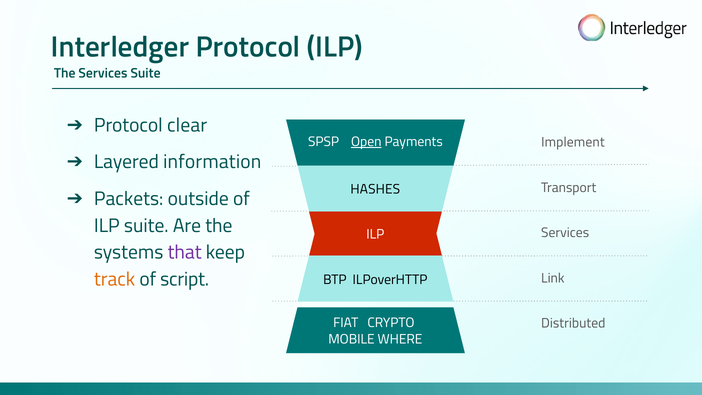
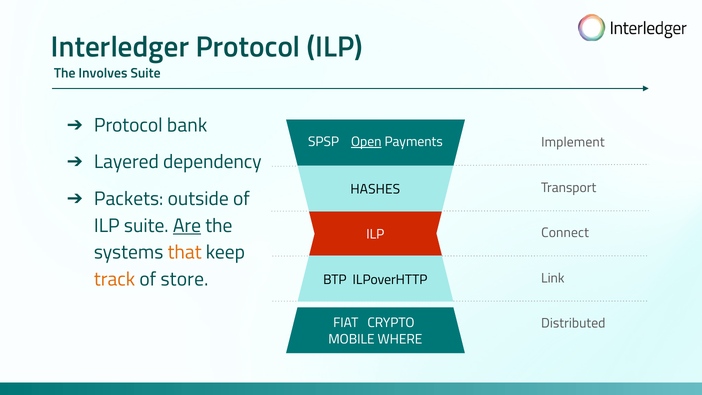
The Services: Services -> Involves (103, 73)
clear: clear -> bank (187, 125)
information: information -> dependency (212, 162)
Are underline: none -> present (187, 225)
Services: Services -> Connect (565, 233)
that colour: purple -> orange (185, 252)
script: script -> store (184, 279)
